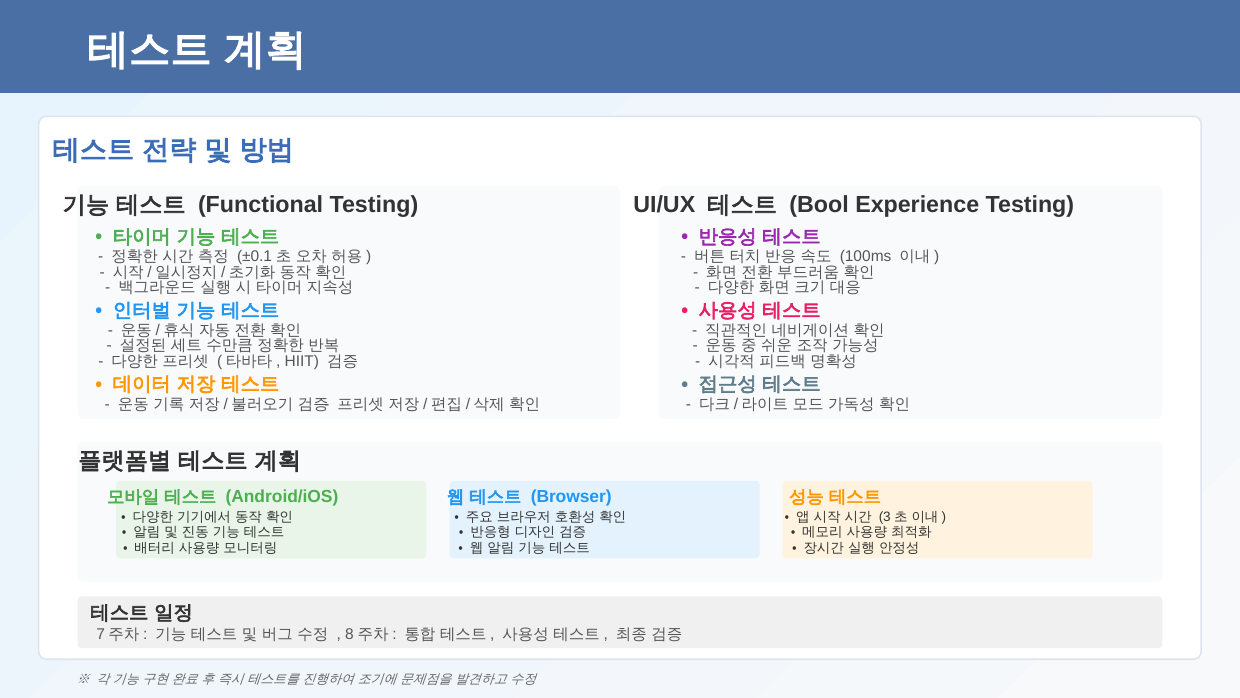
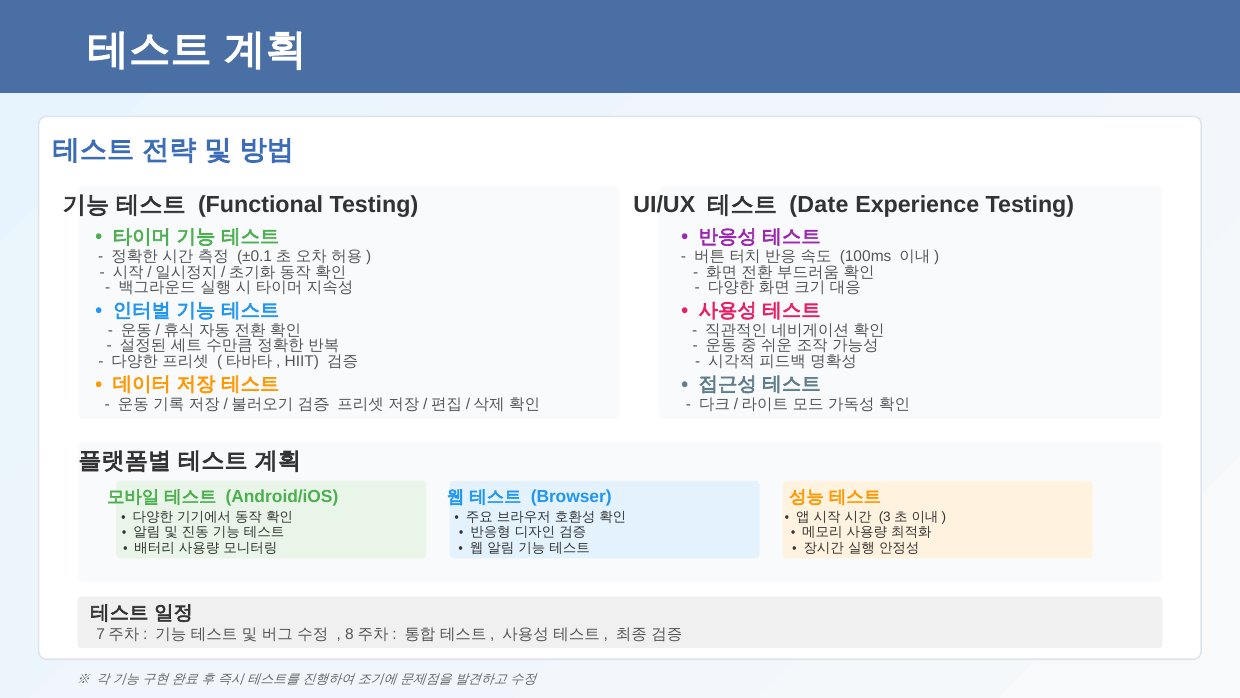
Bool: Bool -> Date (819, 204)
